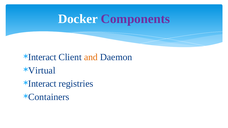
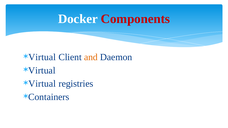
Components colour: purple -> red (135, 19)
Interact: Interact -> Virtual (42, 57)
Interact: Interact -> Virtual (42, 84)
